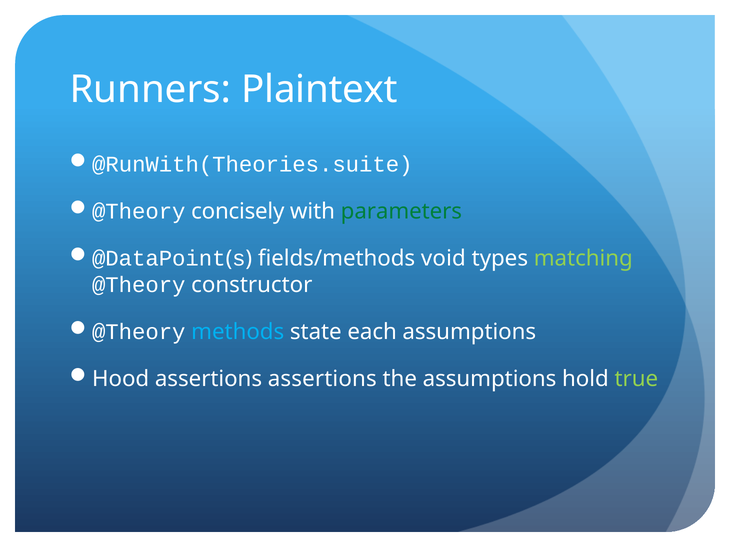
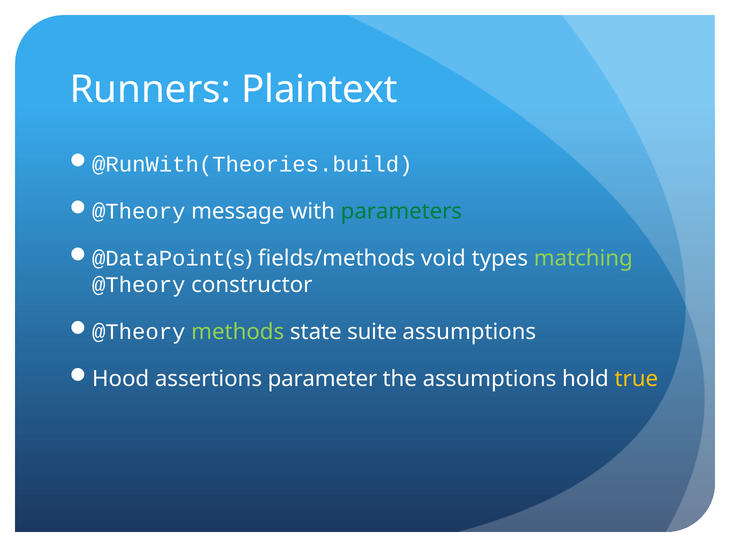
@RunWith(Theories.suite: @RunWith(Theories.suite -> @RunWith(Theories.build (252, 165)
concisely: concisely -> message (238, 212)
methods colour: light blue -> light green (238, 332)
each: each -> suite (372, 332)
assertions assertions: assertions -> parameter (322, 379)
true colour: light green -> yellow (636, 379)
